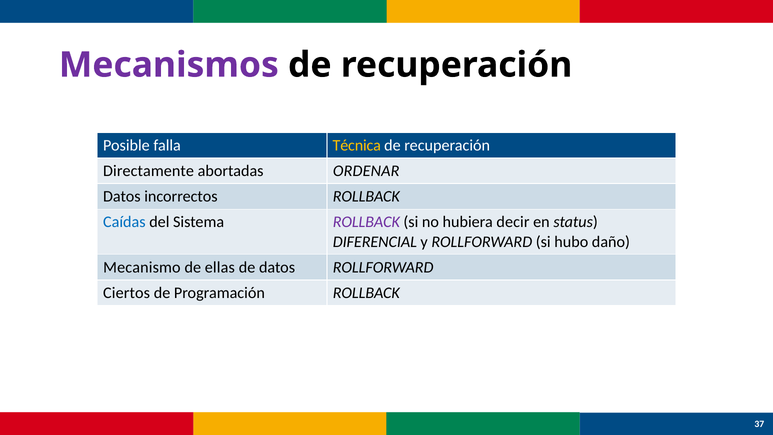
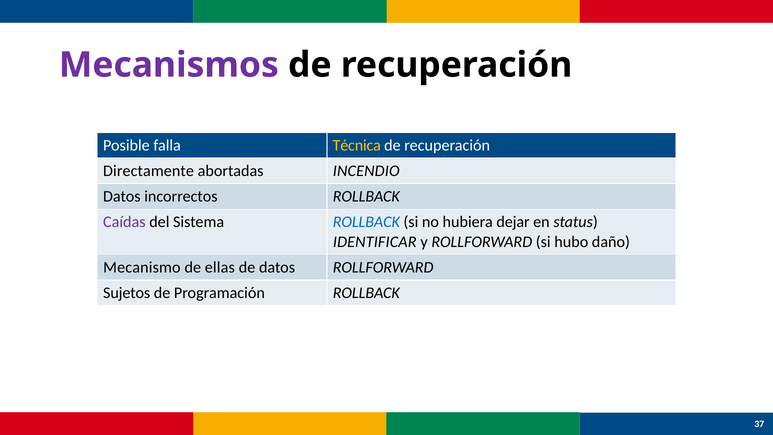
ORDENAR: ORDENAR -> INCENDIO (366, 171)
Caídas colour: blue -> purple (124, 222)
ROLLBACK colour: purple -> blue (366, 222)
decir: decir -> dejar (513, 222)
DIFERENCIAL: DIFERENCIAL -> IDENTIFICAR (375, 242)
Ciertos: Ciertos -> Sujetos (127, 293)
